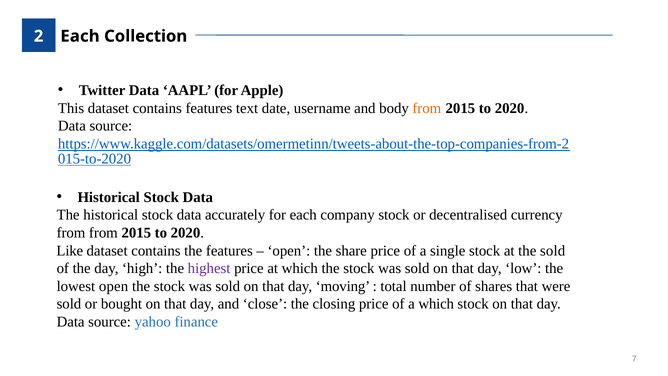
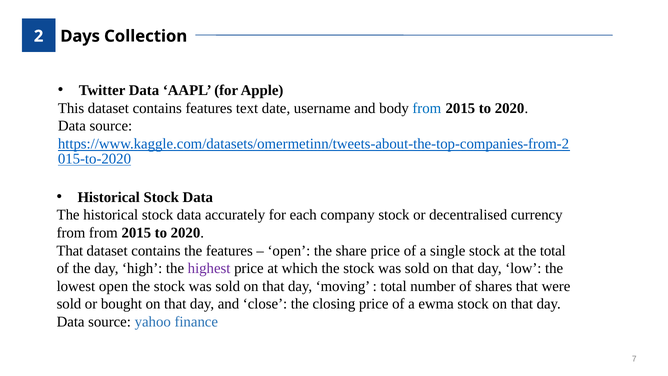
2 Each: Each -> Days (80, 36)
from colour: orange -> blue (427, 108)
Like: Like -> That (70, 250)
the sold: sold -> total (553, 250)
a which: which -> ewma (436, 304)
